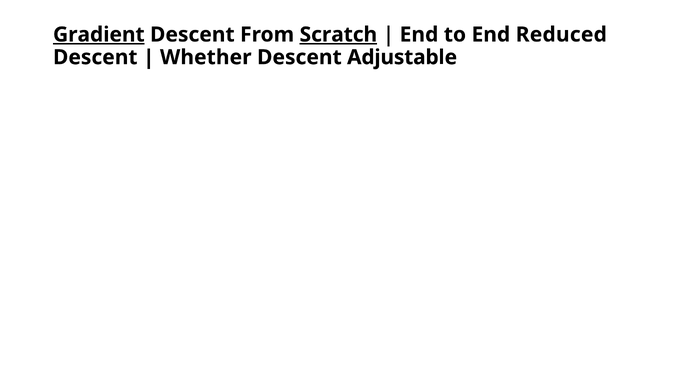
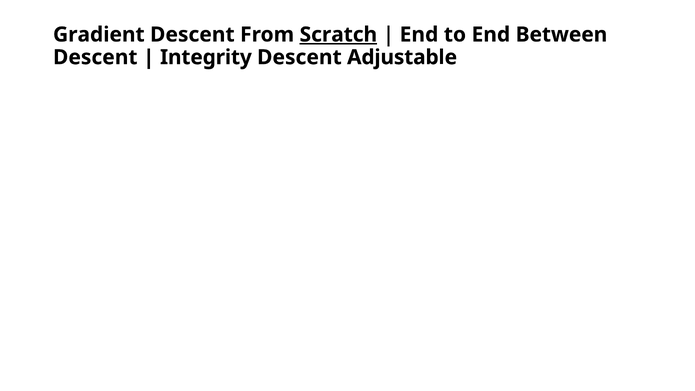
Gradient underline: present -> none (99, 35)
Reduced: Reduced -> Between (561, 35)
Whether: Whether -> Integrity (206, 57)
